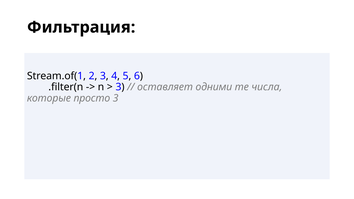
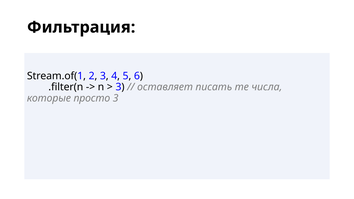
одними: одними -> писать (214, 87)
